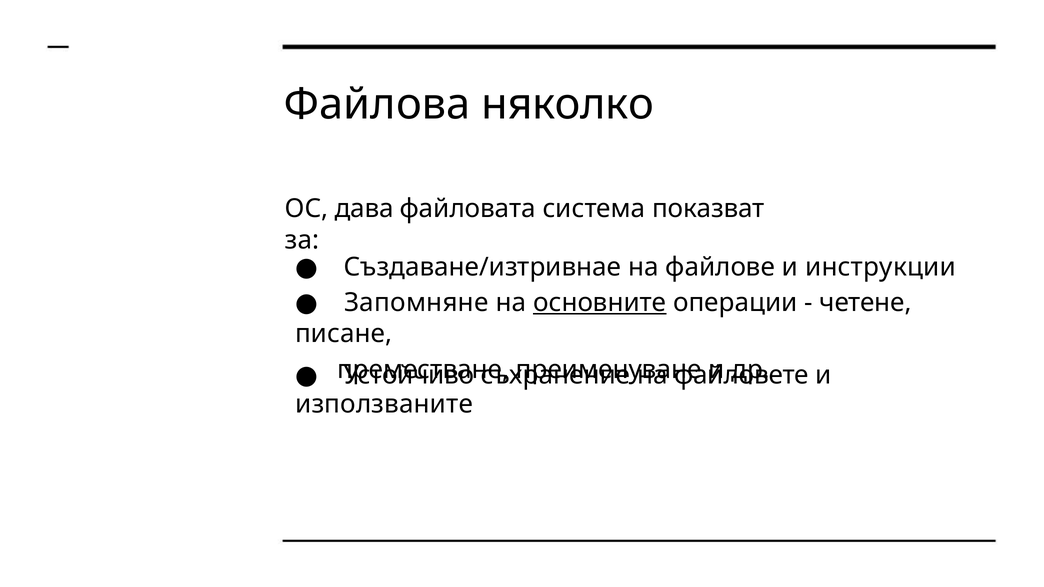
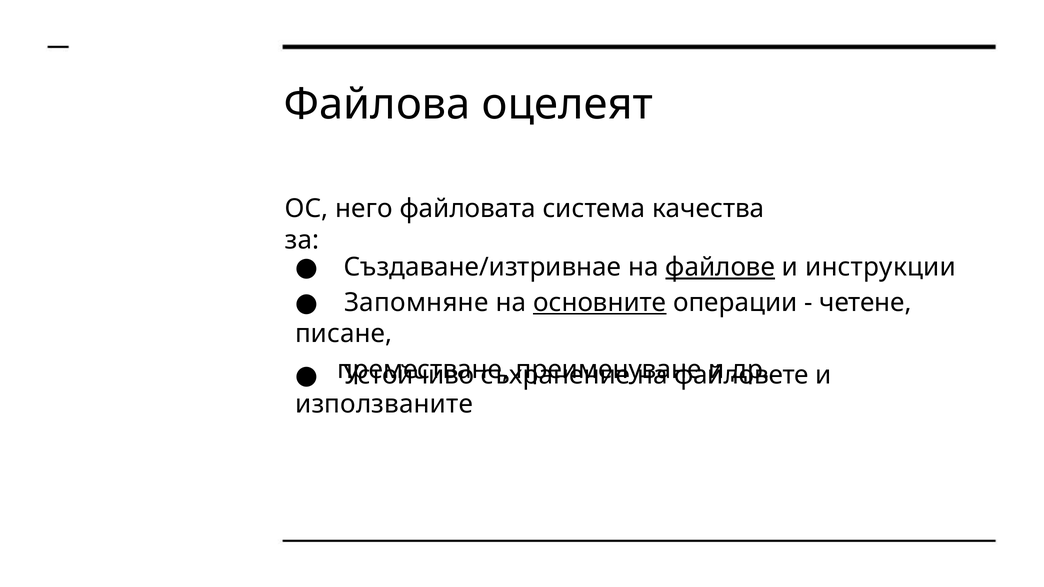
няколко: няколко -> оцелеят (567, 104)
дава: дава -> него (364, 209)
показват: показват -> качества (708, 209)
файлове underline: none -> present (720, 267)
